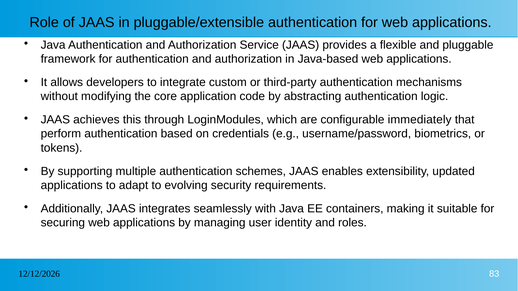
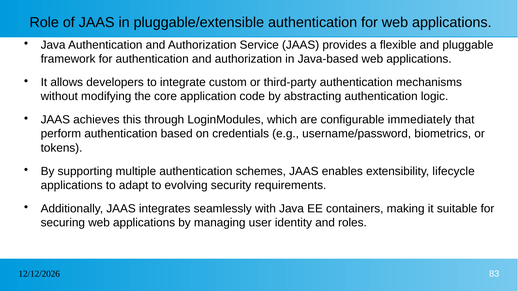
updated: updated -> lifecycle (454, 171)
